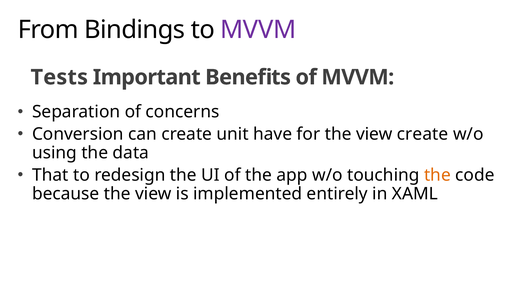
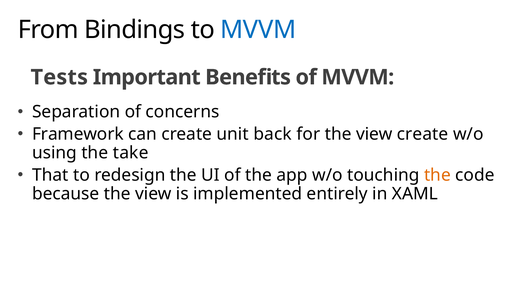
MVVM colour: purple -> blue (258, 30)
Conversion: Conversion -> Framework (78, 134)
have: have -> back (273, 134)
data: data -> take (131, 153)
